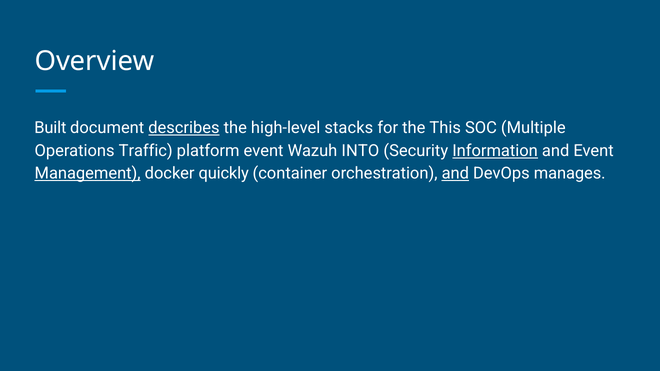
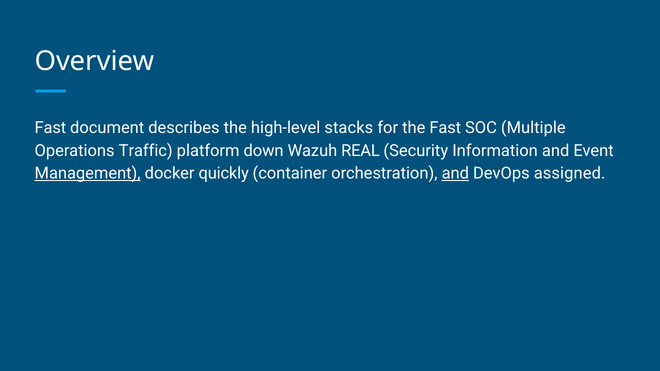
Built: Built -> Fast (50, 128)
describes underline: present -> none (184, 128)
the This: This -> Fast (445, 128)
platform event: event -> down (264, 151)
INTO: INTO -> REAL (360, 151)
Information underline: present -> none (495, 151)
manages: manages -> assigned (570, 174)
